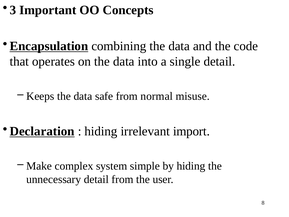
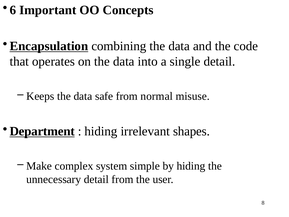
3: 3 -> 6 (13, 10)
Declaration: Declaration -> Department (42, 131)
import: import -> shapes (191, 131)
